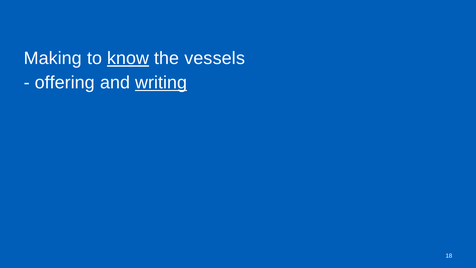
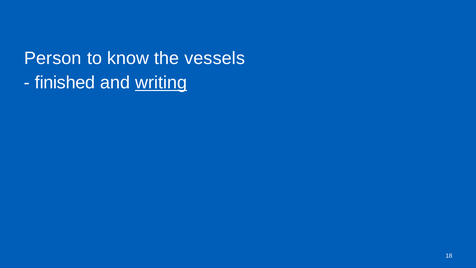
Making: Making -> Person (53, 58)
know underline: present -> none (128, 58)
offering: offering -> finished (65, 83)
